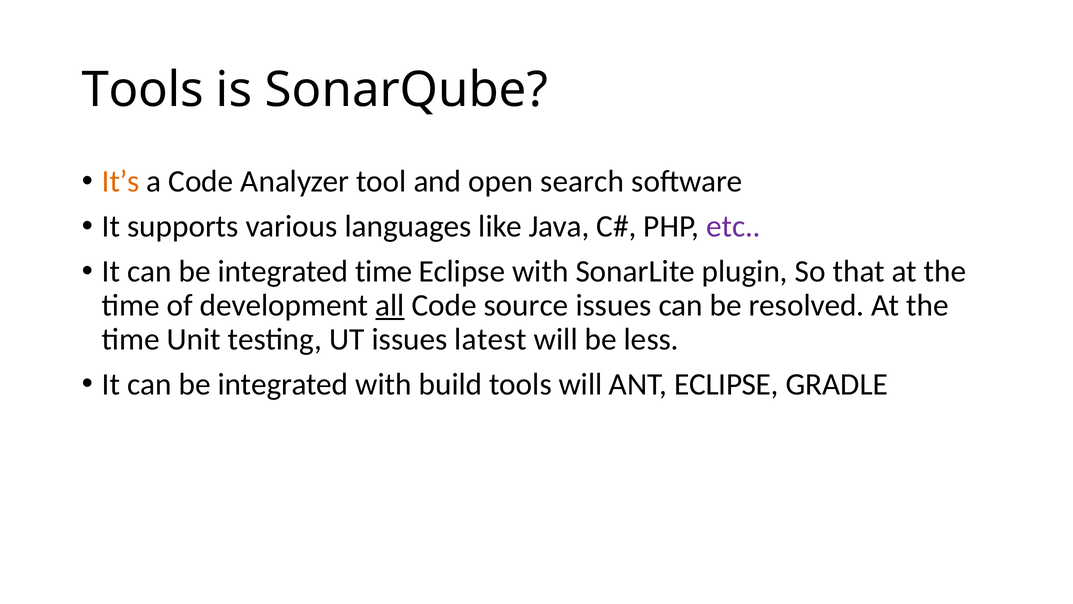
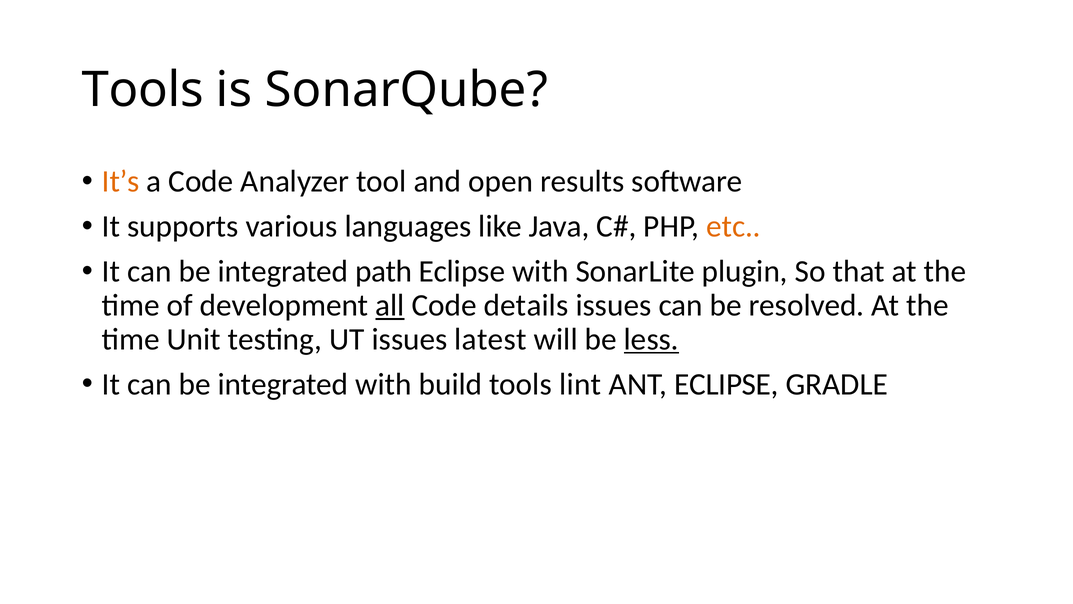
search: search -> results (582, 181)
etc colour: purple -> orange (734, 226)
integrated time: time -> path (384, 271)
source: source -> details (526, 305)
less underline: none -> present (651, 339)
tools will: will -> lint (580, 384)
